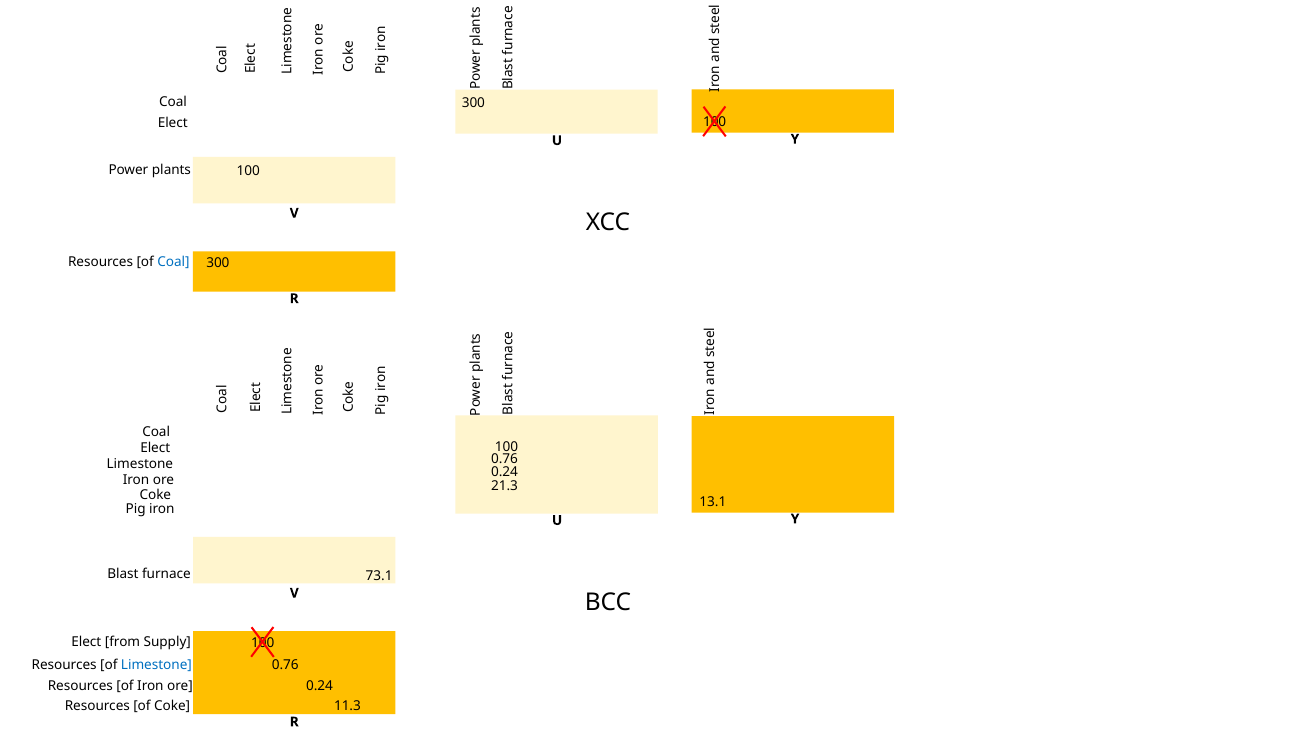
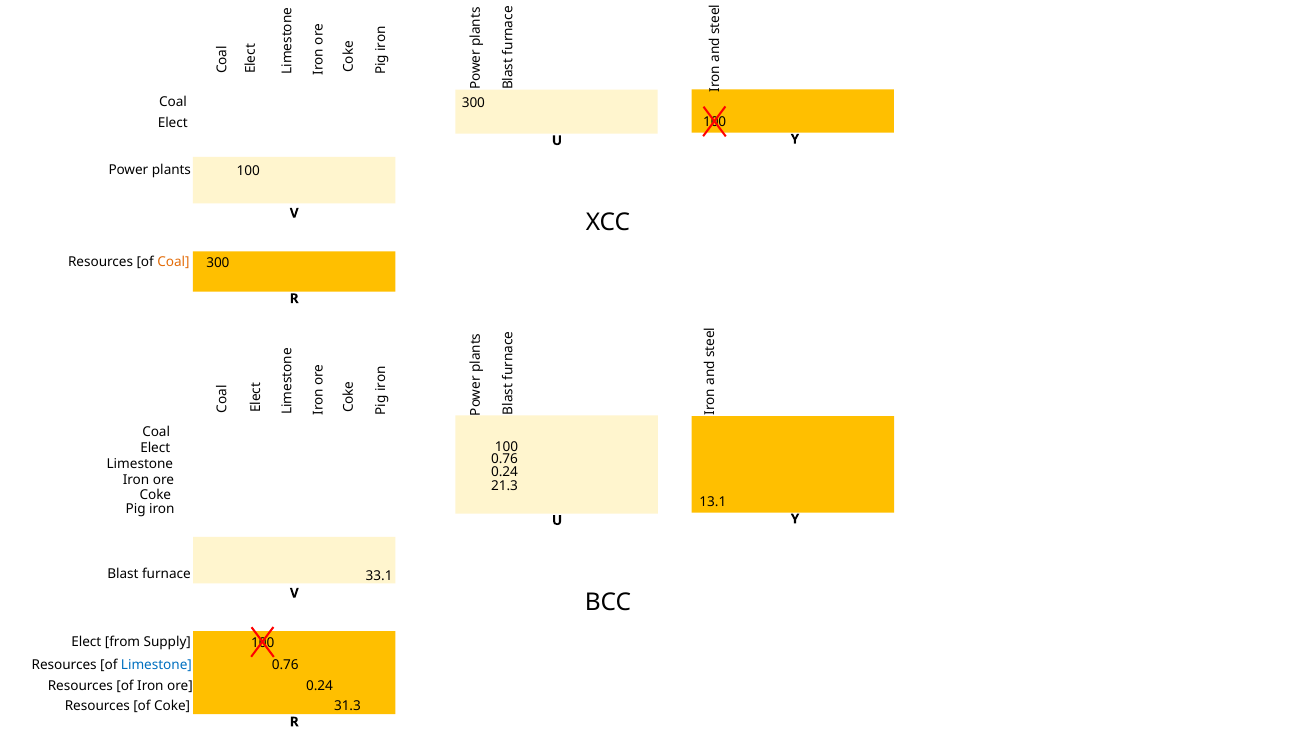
Coal colour: blue -> orange (173, 262)
73.1: 73.1 -> 33.1 (379, 575)
11.3: 11.3 -> 31.3 (347, 705)
